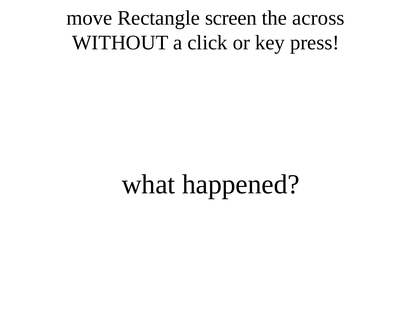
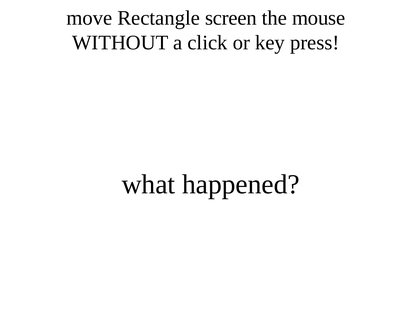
across: across -> mouse (319, 18)
